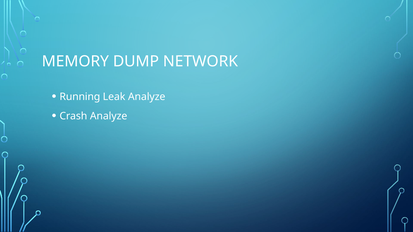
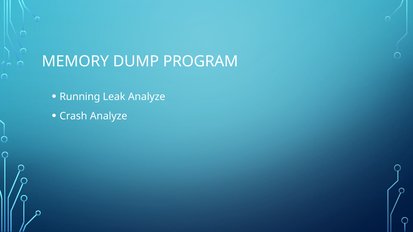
NETWORK: NETWORK -> PROGRAM (201, 61)
